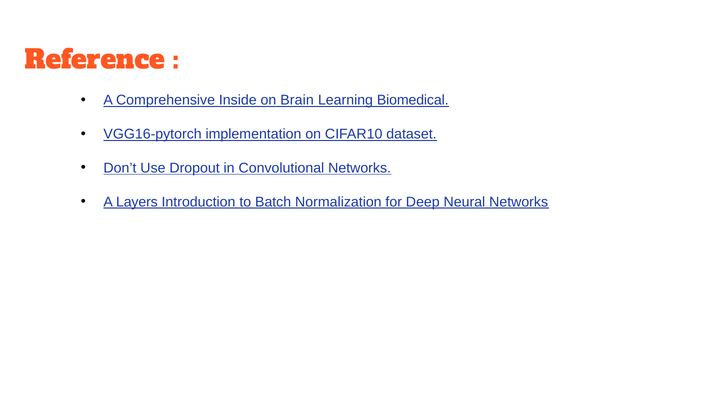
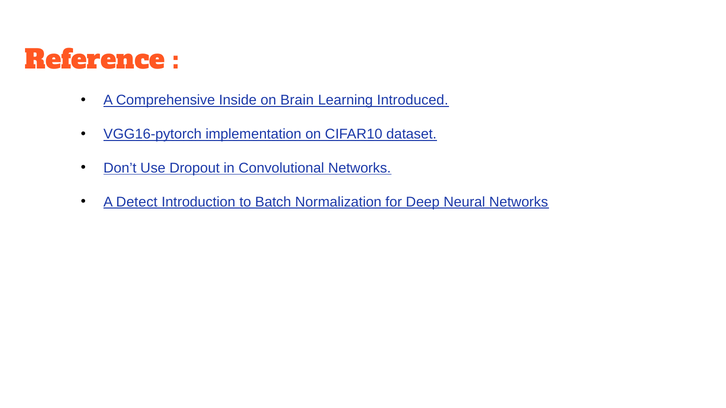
Biomedical: Biomedical -> Introduced (413, 100)
Layers: Layers -> Detect (137, 202)
